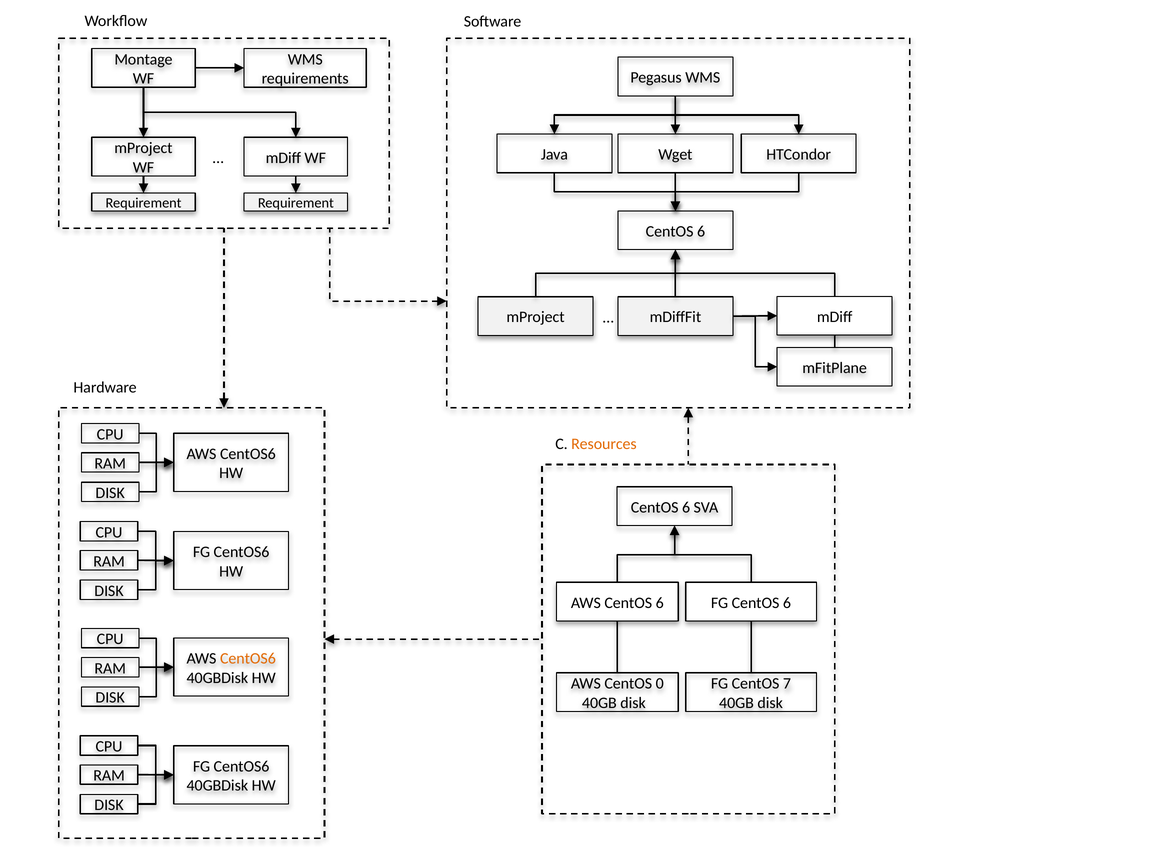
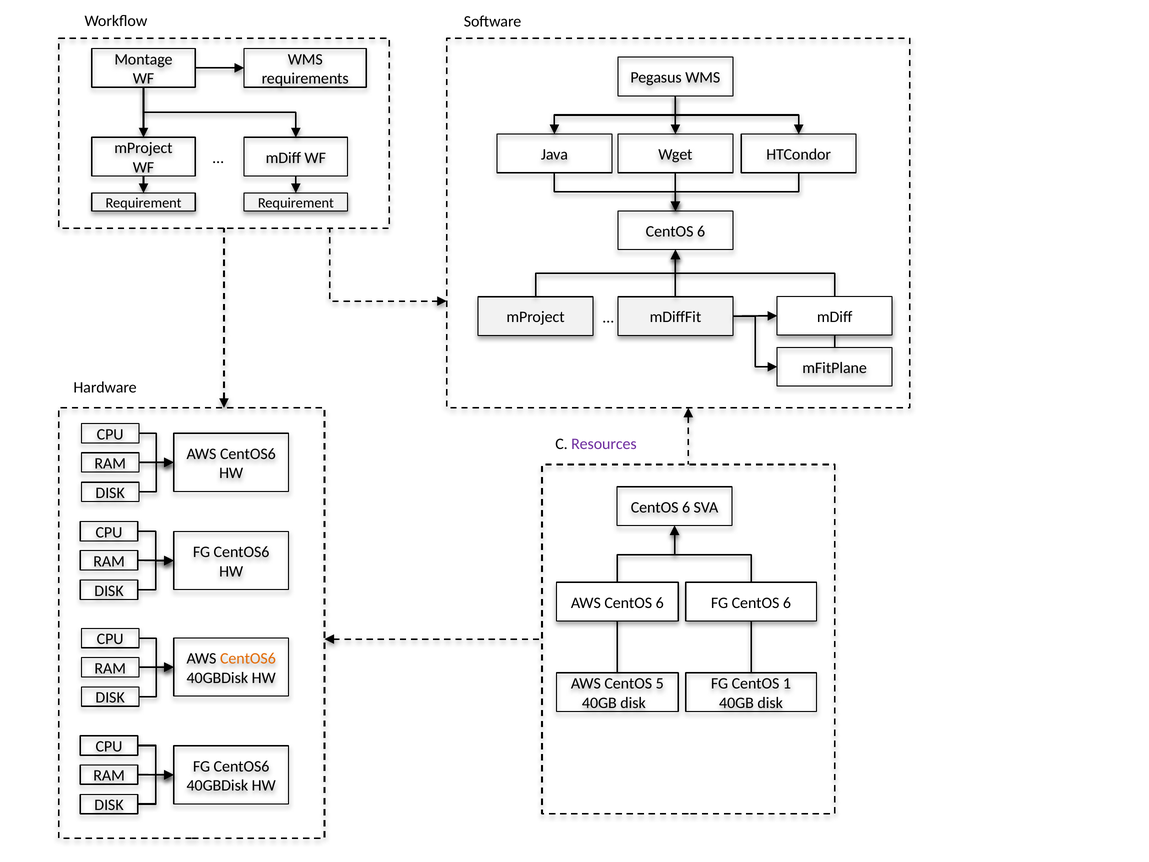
Resources colour: orange -> purple (604, 444)
0: 0 -> 5 (660, 683)
7: 7 -> 1 (787, 683)
